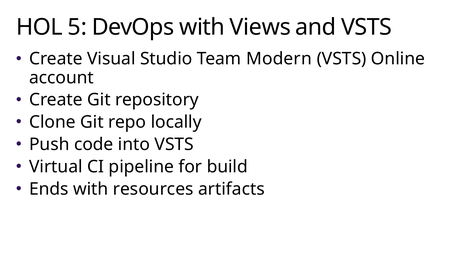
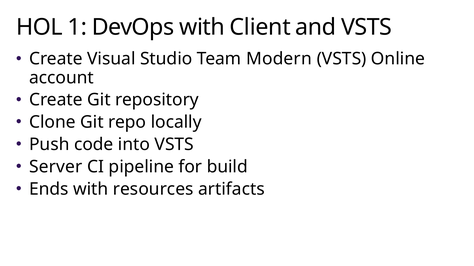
5: 5 -> 1 (77, 27)
Views: Views -> Client (260, 27)
Virtual: Virtual -> Server (56, 167)
